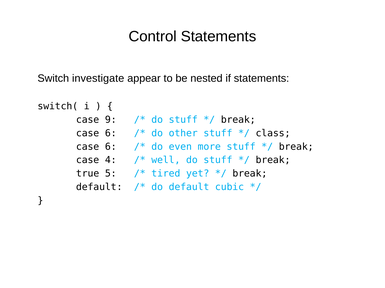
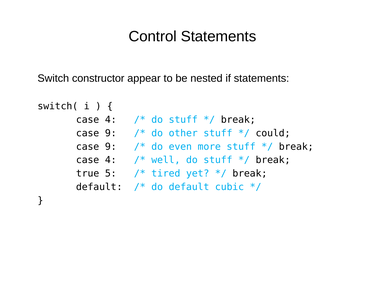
investigate: investigate -> constructor (98, 79)
9: 9 -> 4 (111, 120)
6: 6 -> 9 (111, 133)
class: class -> could (273, 133)
6: 6 -> 9 (111, 147)
